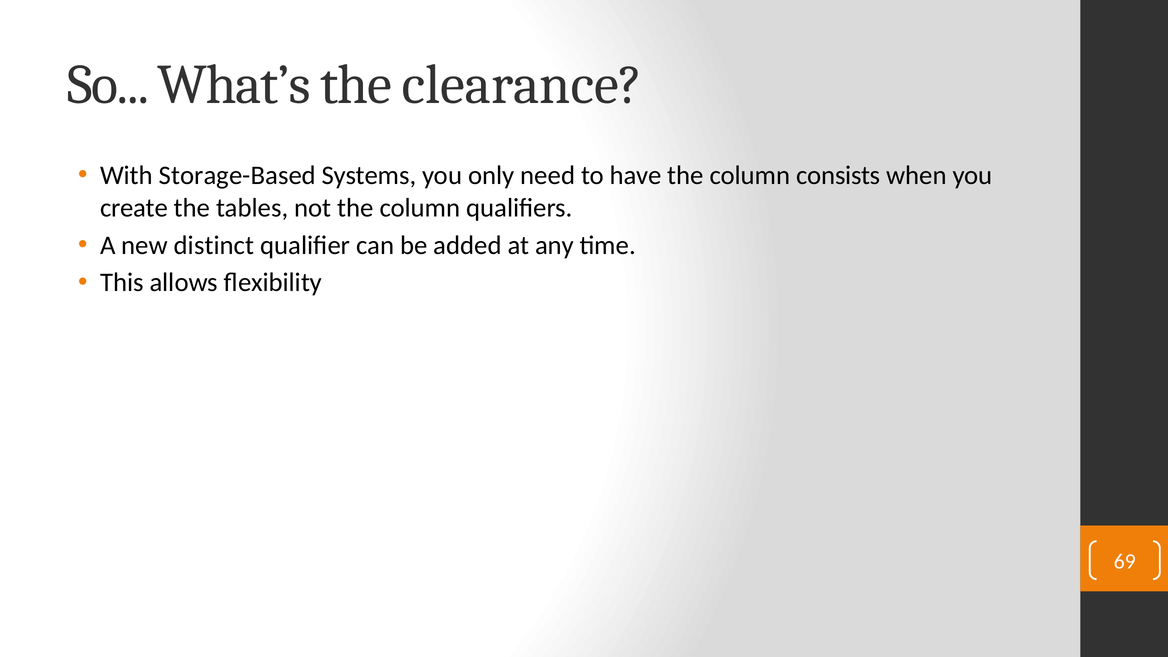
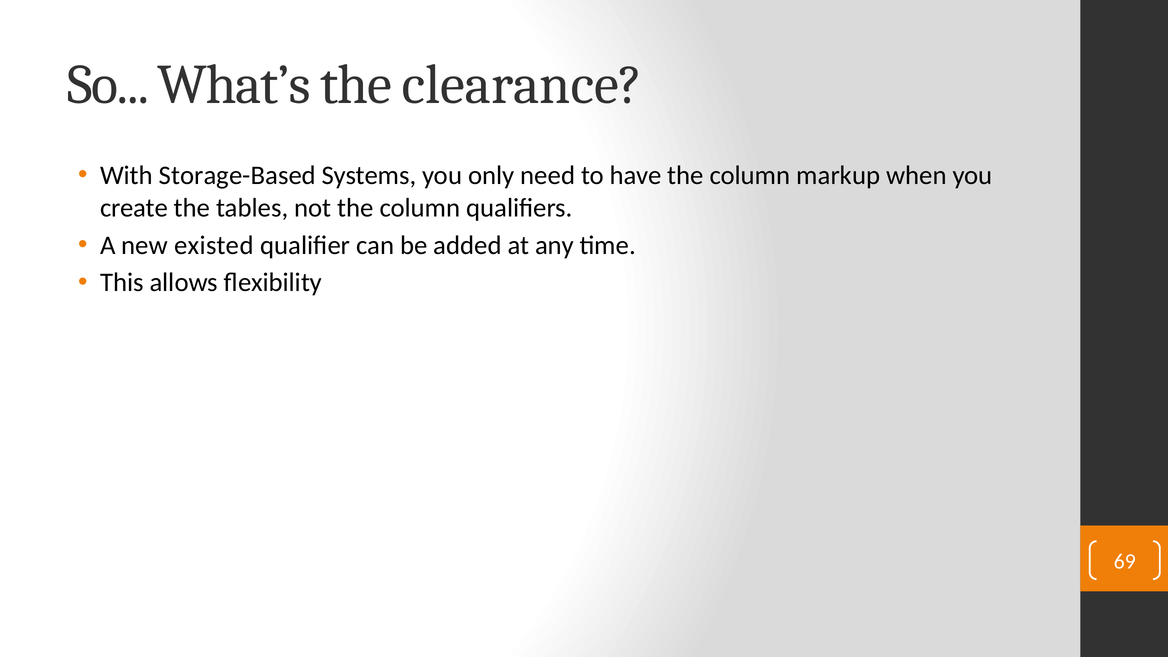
consists: consists -> markup (838, 176)
distinct: distinct -> existed (214, 245)
